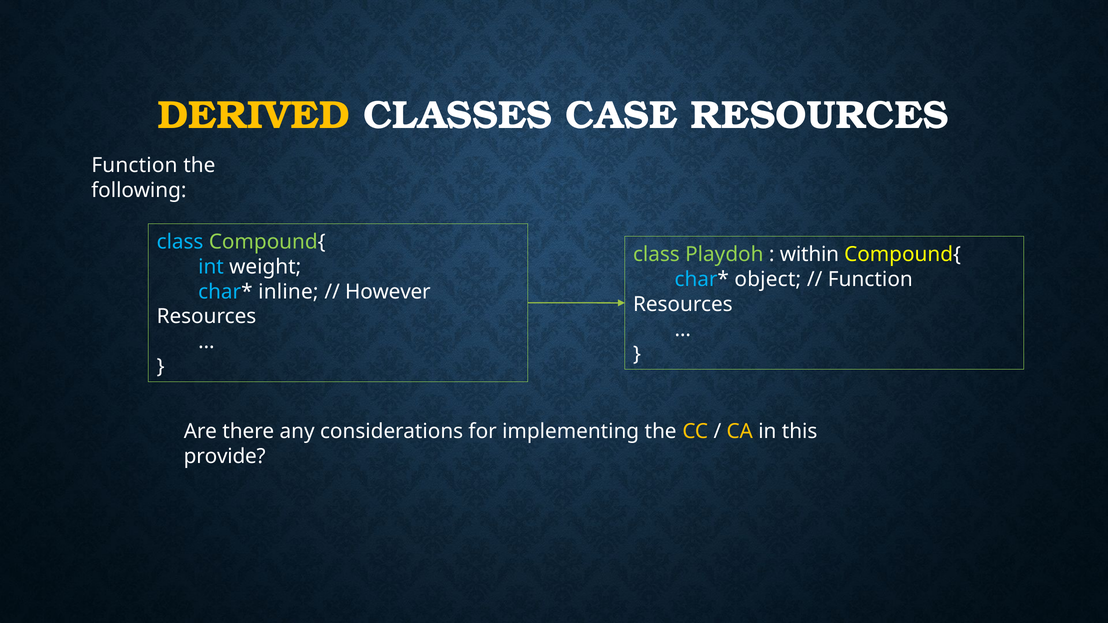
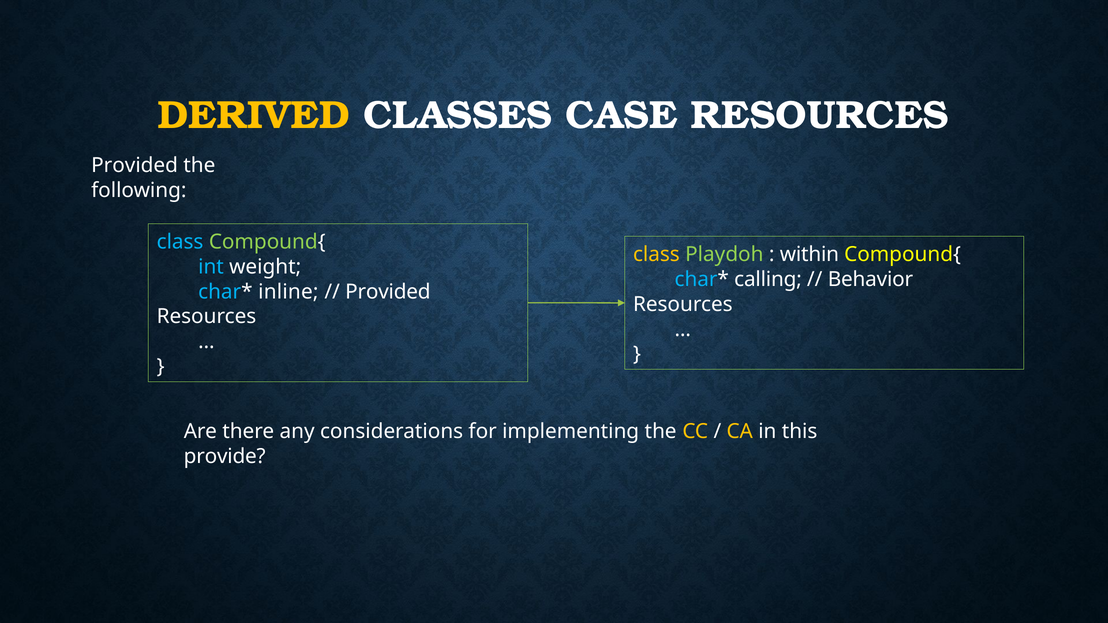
Function: Function -> Provided (135, 166)
class colour: light green -> yellow (656, 255)
object: object -> calling (768, 279)
Function: Function -> Behavior (870, 279)
However: However -> Provided (388, 292)
